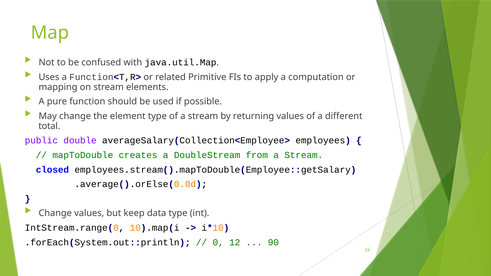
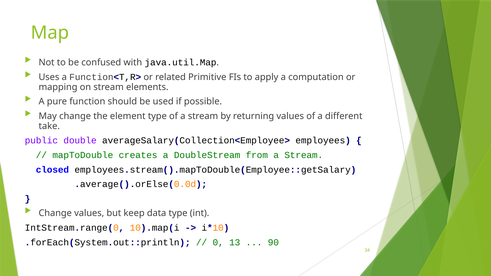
total: total -> take (49, 126)
12: 12 -> 13 (235, 242)
